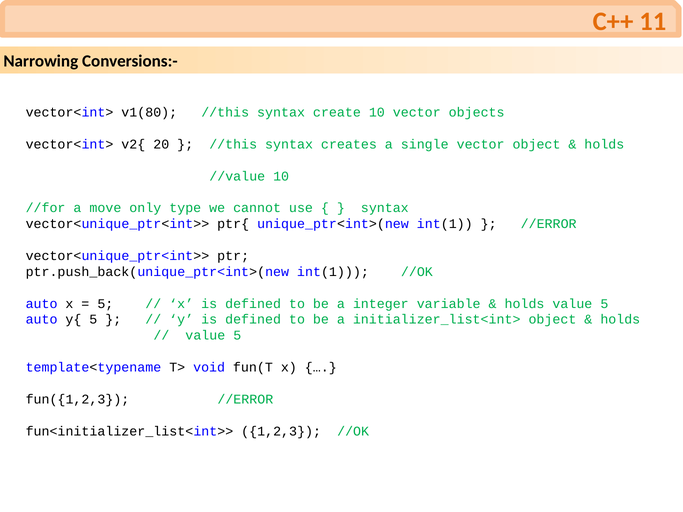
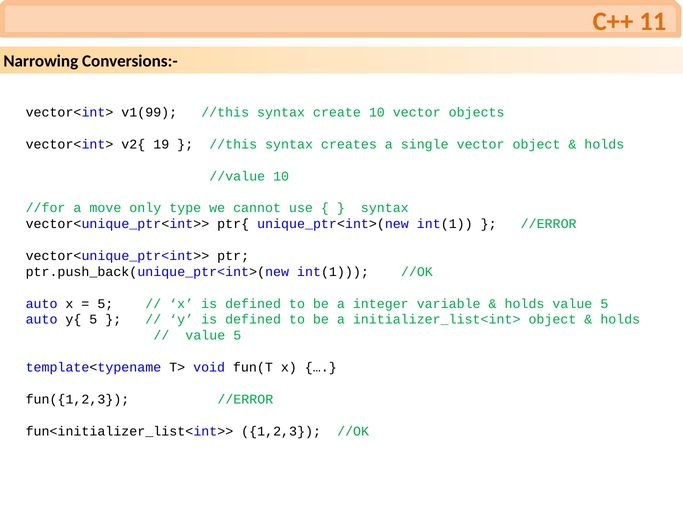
v1(80: v1(80 -> v1(99 (149, 112)
20: 20 -> 19 (161, 144)
